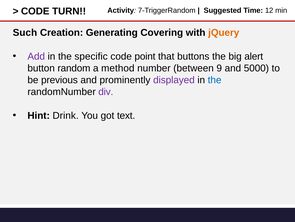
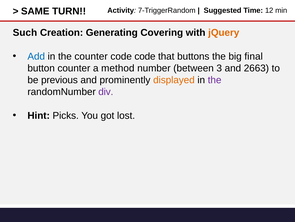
CODE: CODE -> SAME (35, 11)
Add colour: purple -> blue (36, 56)
the specific: specific -> counter (91, 56)
code point: point -> code (145, 56)
alert: alert -> final (254, 56)
button random: random -> counter (74, 68)
9: 9 -> 3 (219, 68)
5000: 5000 -> 2663 (256, 68)
displayed colour: purple -> orange (174, 80)
the colour: blue -> purple (215, 80)
Drink: Drink -> Picks (66, 115)
text: text -> lost (126, 115)
